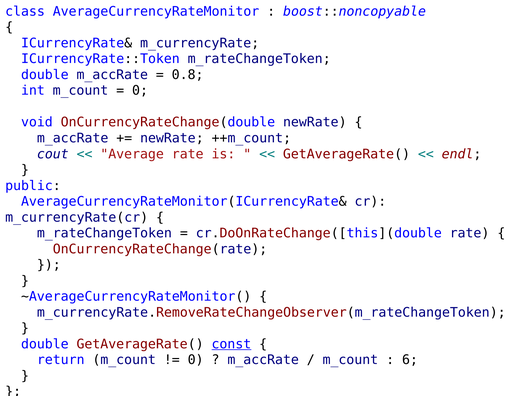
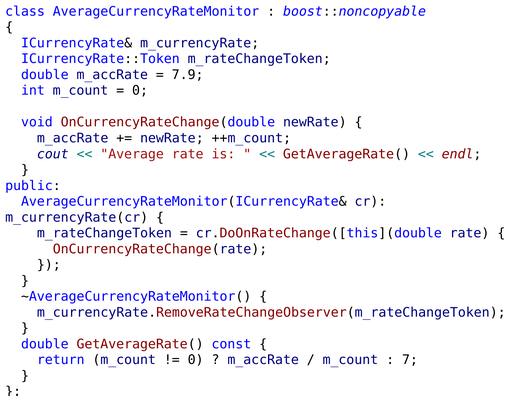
0.8: 0.8 -> 7.9 (188, 75)
const underline: present -> none (231, 344)
6: 6 -> 7 (410, 360)
